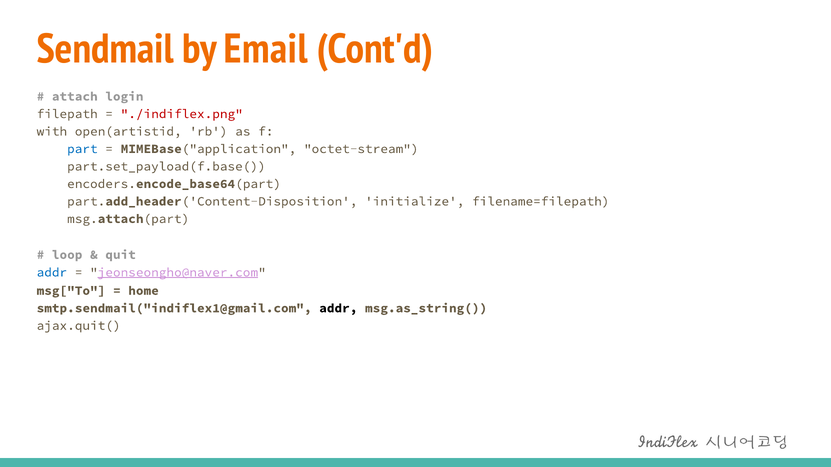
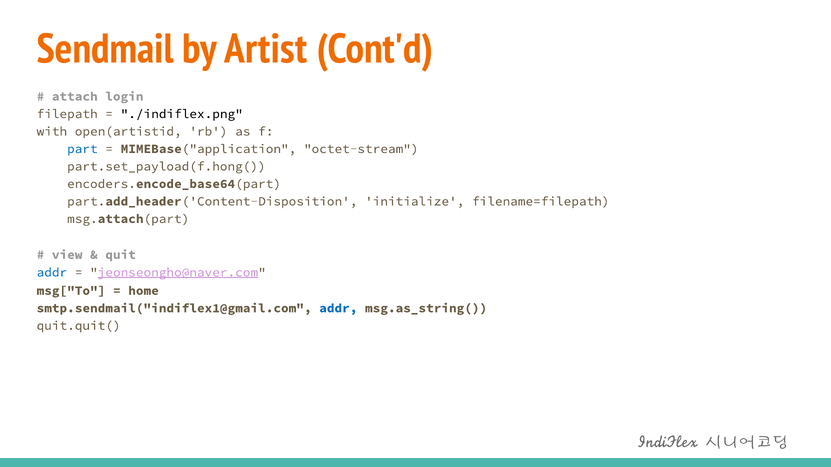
Email: Email -> Artist (266, 49)
./indiflex.png colour: red -> black (182, 114)
part.set_payload(f.base(: part.set_payload(f.base( -> part.set_payload(f.hong( (166, 166)
loop: loop -> view (67, 255)
addr colour: black -> blue (338, 308)
ajax.quit(: ajax.quit( -> quit.quit( (79, 326)
